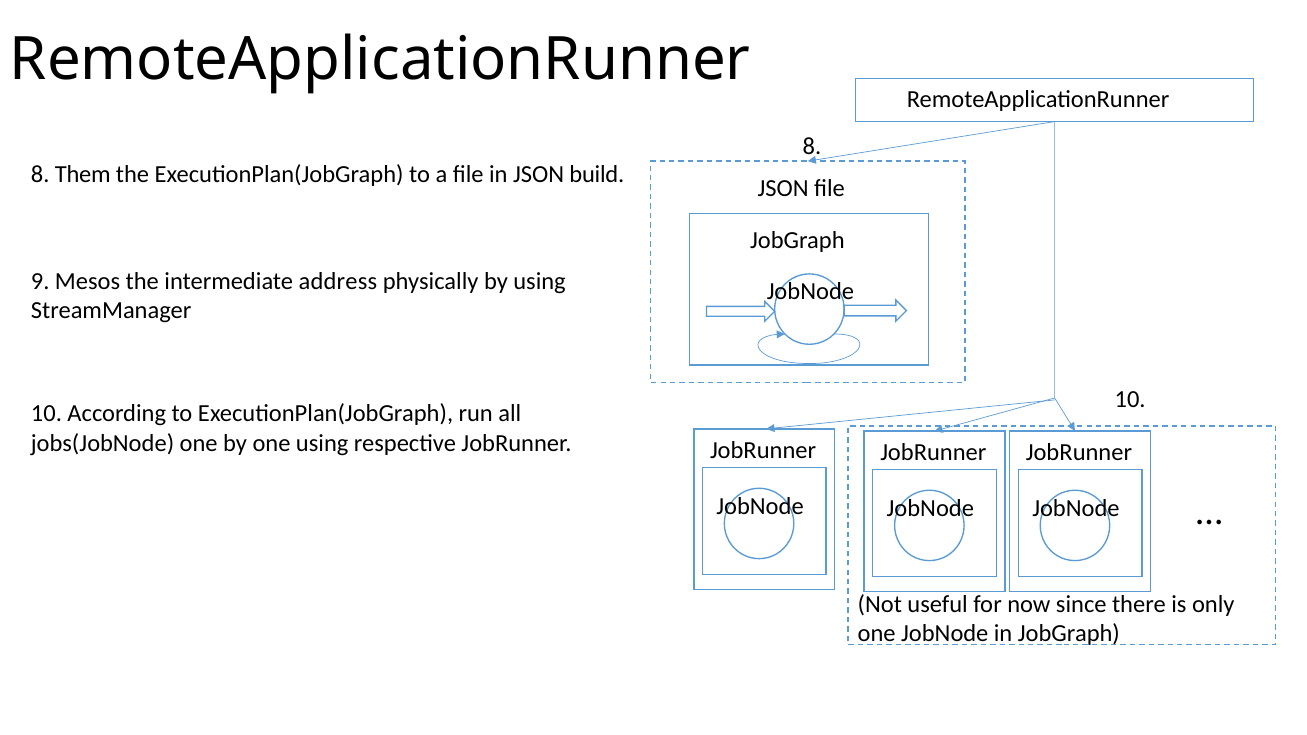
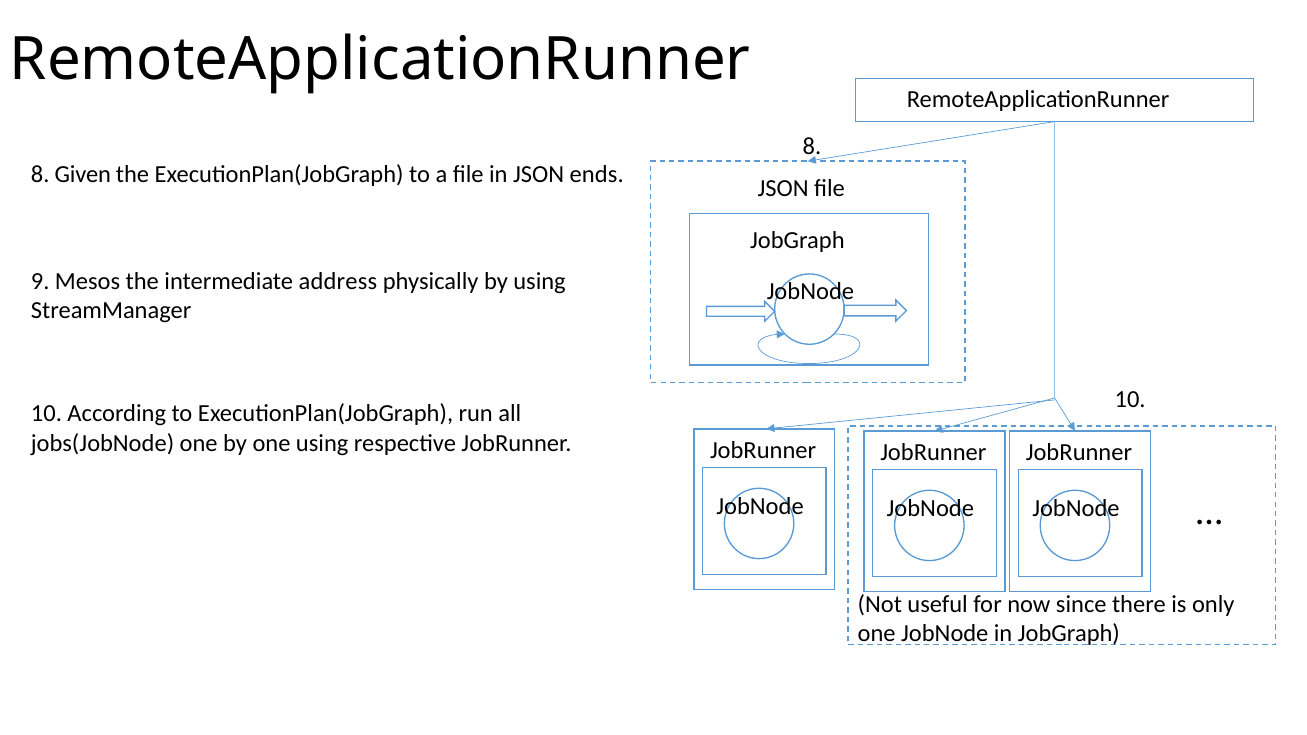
Them: Them -> Given (83, 174)
build: build -> ends (597, 174)
